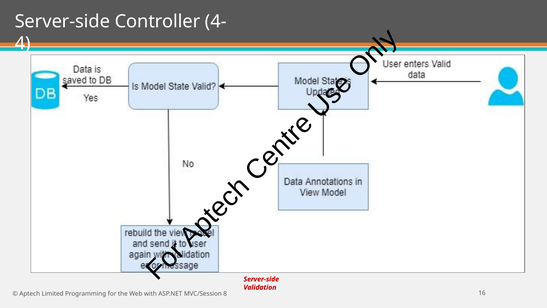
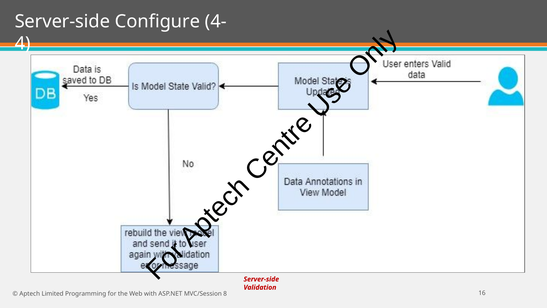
Controller: Controller -> Configure (157, 22)
